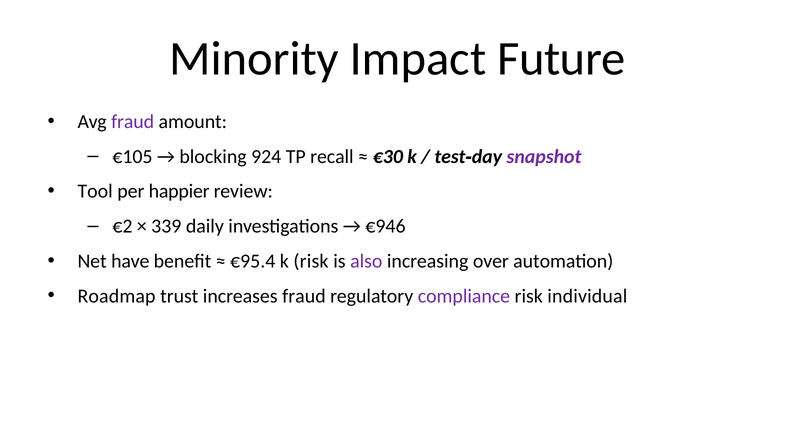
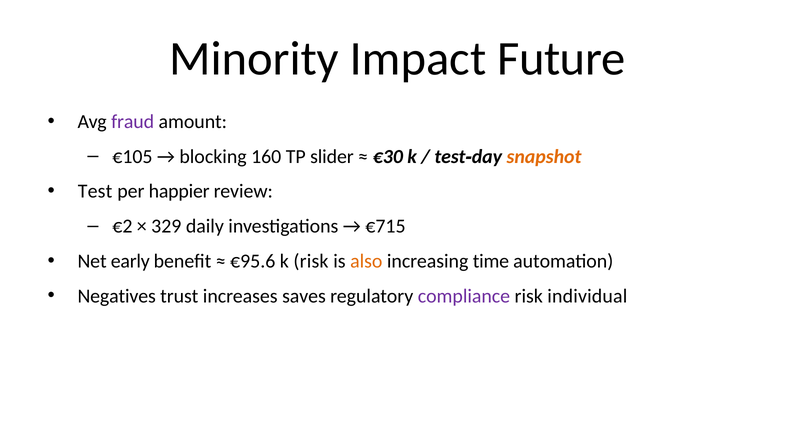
924: 924 -> 160 (266, 157)
recall: recall -> slider (332, 157)
snapshot colour: purple -> orange (544, 157)
Tool: Tool -> Test (95, 191)
339: 339 -> 329 (166, 226)
€946: €946 -> €715 (385, 226)
have: have -> early (130, 261)
€95.4: €95.4 -> €95.6 (253, 261)
also colour: purple -> orange (366, 261)
over: over -> time (491, 261)
Roadmap: Roadmap -> Negatives (117, 296)
increases fraud: fraud -> saves (304, 296)
